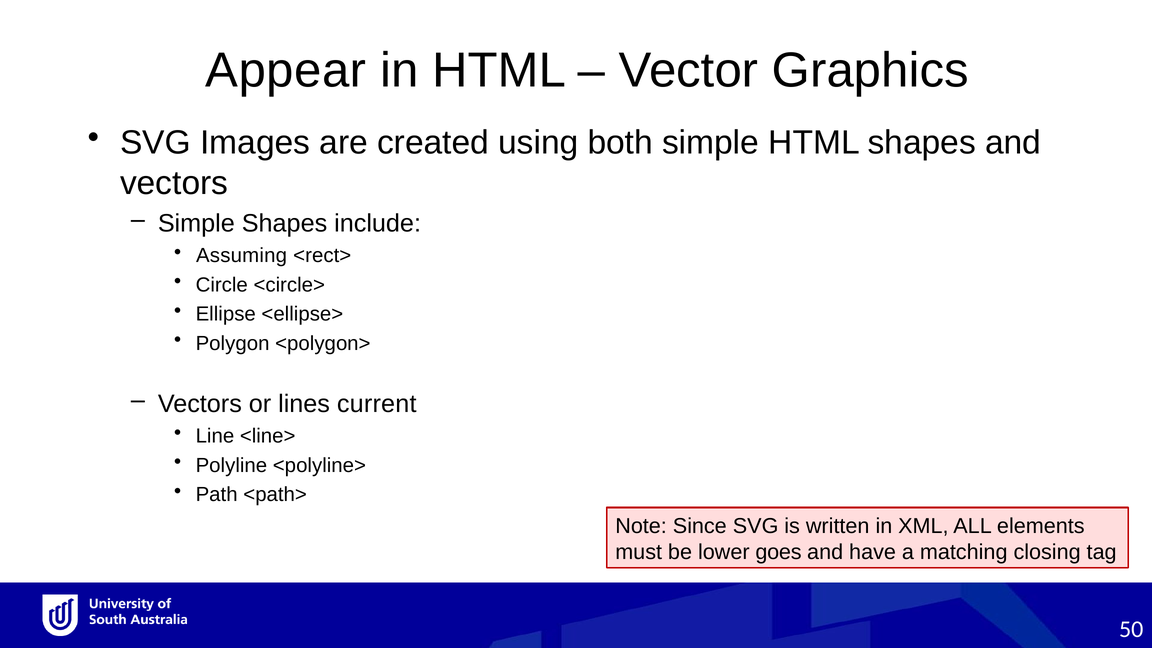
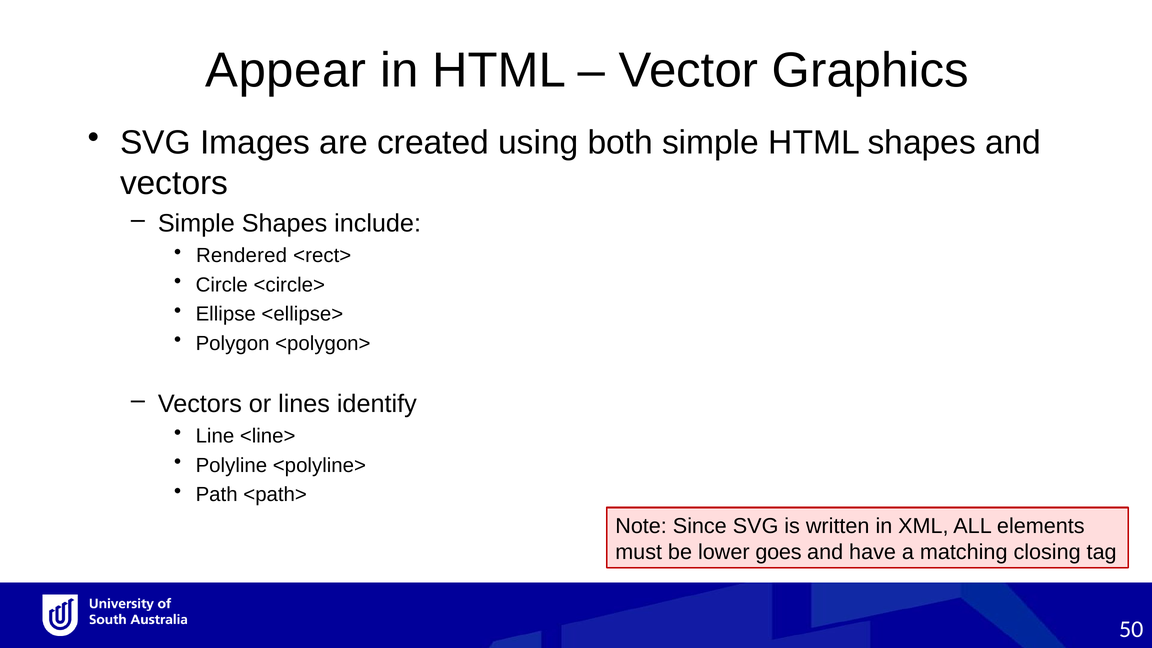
Assuming: Assuming -> Rendered (242, 255)
current: current -> identify (377, 404)
